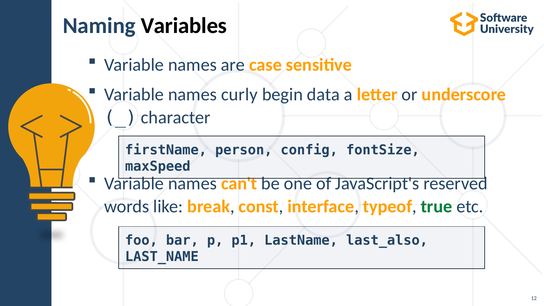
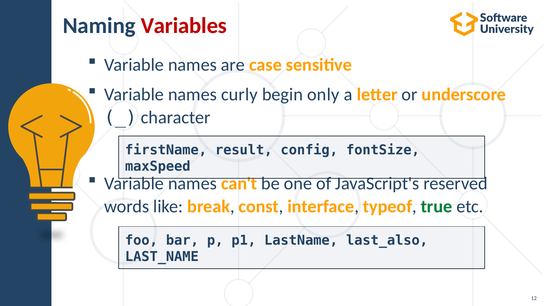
Variables colour: black -> red (184, 26)
data: data -> only (323, 95)
person: person -> result (244, 150)
